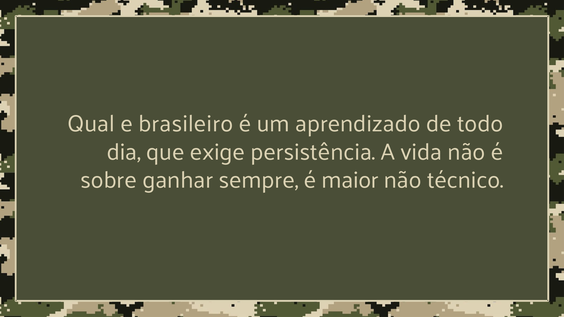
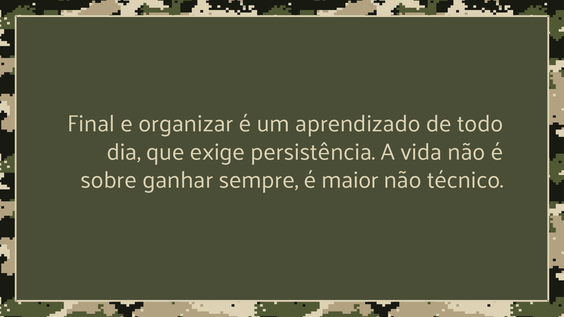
Qual: Qual -> Final (91, 124)
brasileiro: brasileiro -> organizar (186, 124)
